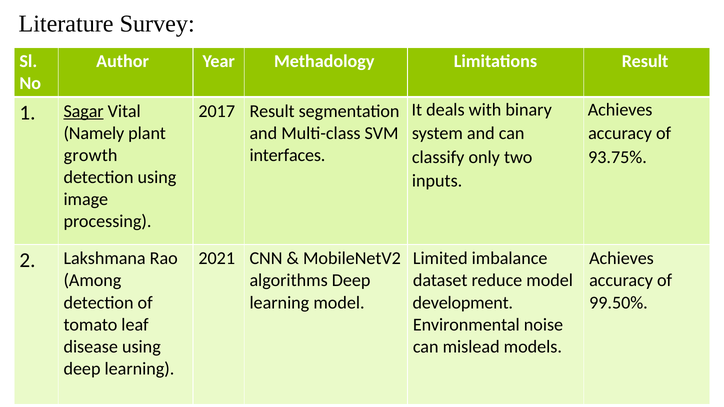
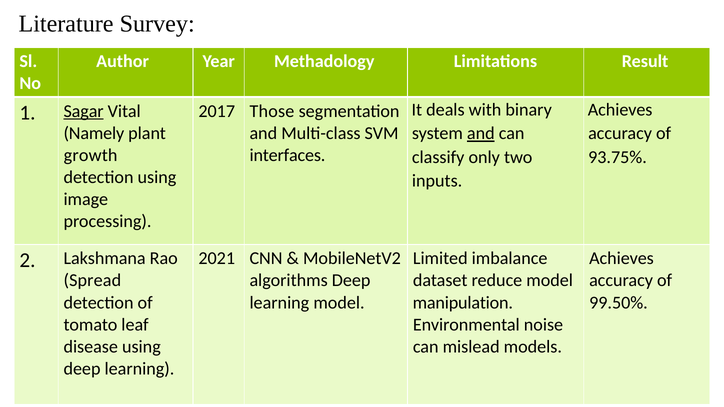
2017 Result: Result -> Those (272, 111)
and underline: none -> present (481, 134)
Among: Among -> Spread (92, 281)
development: development -> manipulation (463, 303)
